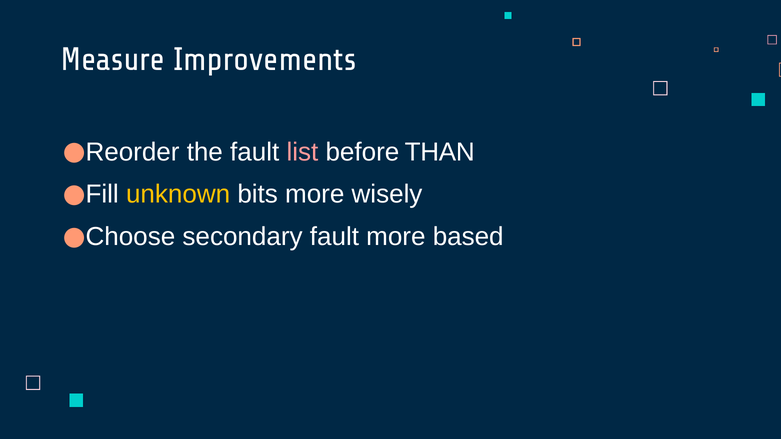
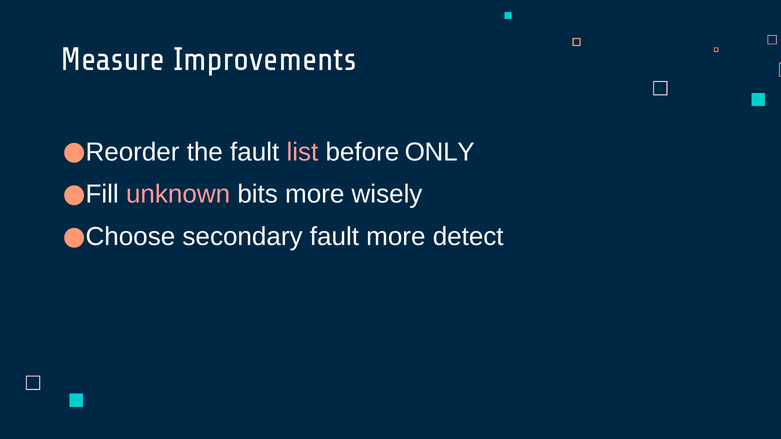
THAN: THAN -> ONLY (440, 152)
unknown colour: yellow -> pink (178, 194)
based: based -> detect (468, 237)
